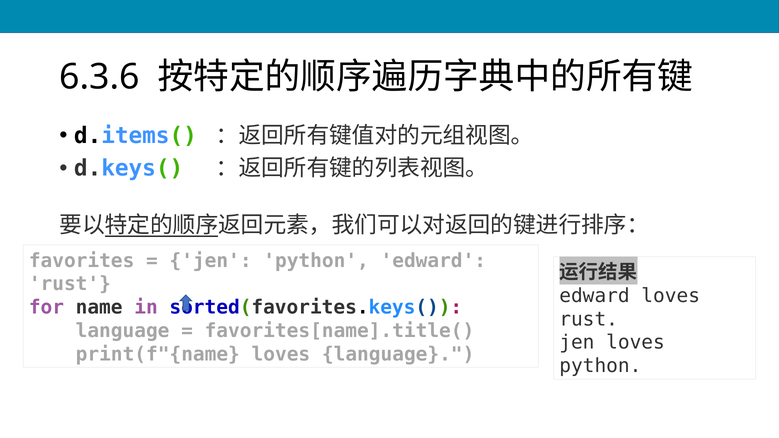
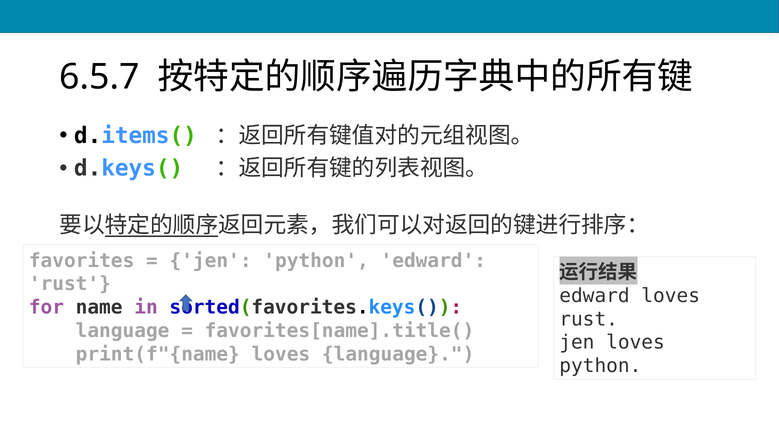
6.3.6: 6.3.6 -> 6.5.7 (100, 77)
